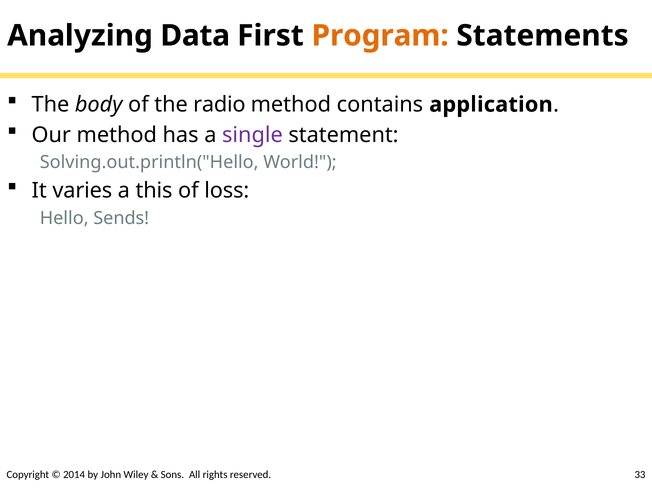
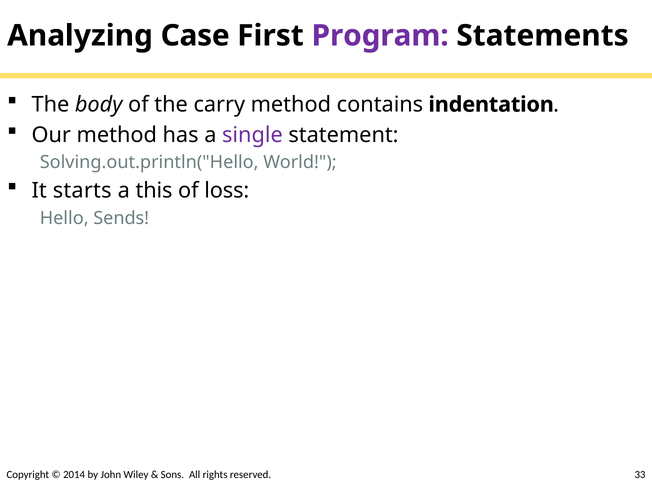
Data: Data -> Case (195, 36)
Program colour: orange -> purple (380, 36)
radio: radio -> carry (219, 105)
application: application -> indentation (491, 105)
varies: varies -> starts (82, 191)
